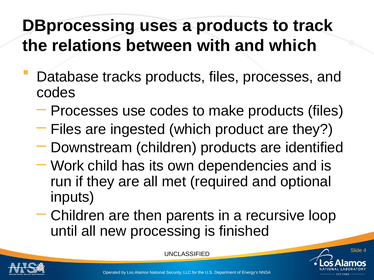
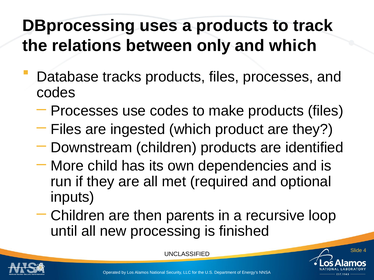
with: with -> only (214, 46)
Work: Work -> More (67, 166)
